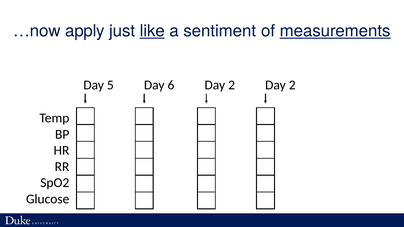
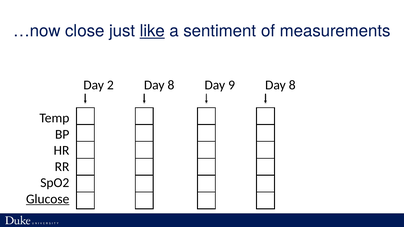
apply: apply -> close (85, 31)
measurements underline: present -> none (335, 31)
5: 5 -> 2 (110, 85)
6: 6 -> 8 (171, 85)
2: 2 -> 9 (232, 85)
2: 2 -> 8 (292, 85)
Glucose underline: none -> present (48, 199)
